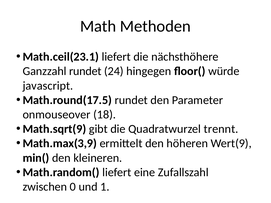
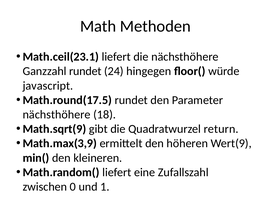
onmouseover: onmouseover -> nächsthöhere (57, 115)
trennt: trennt -> return (221, 129)
